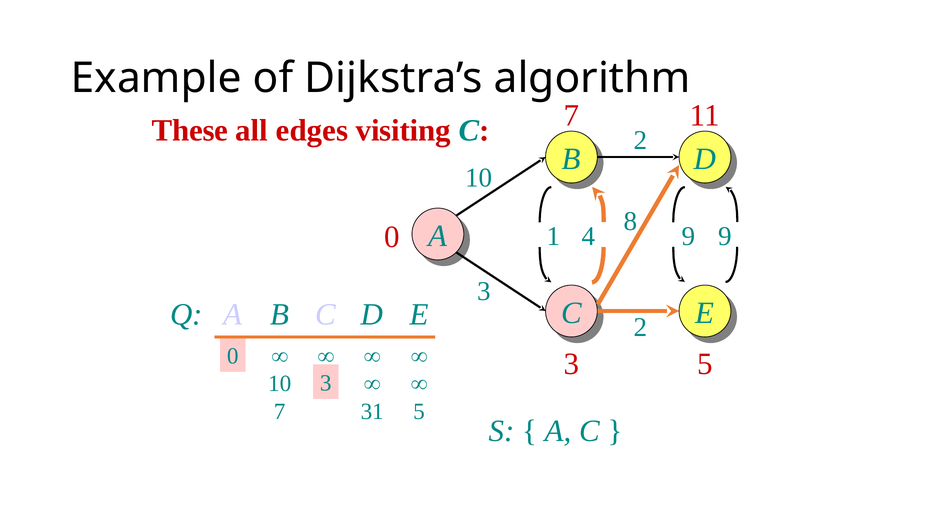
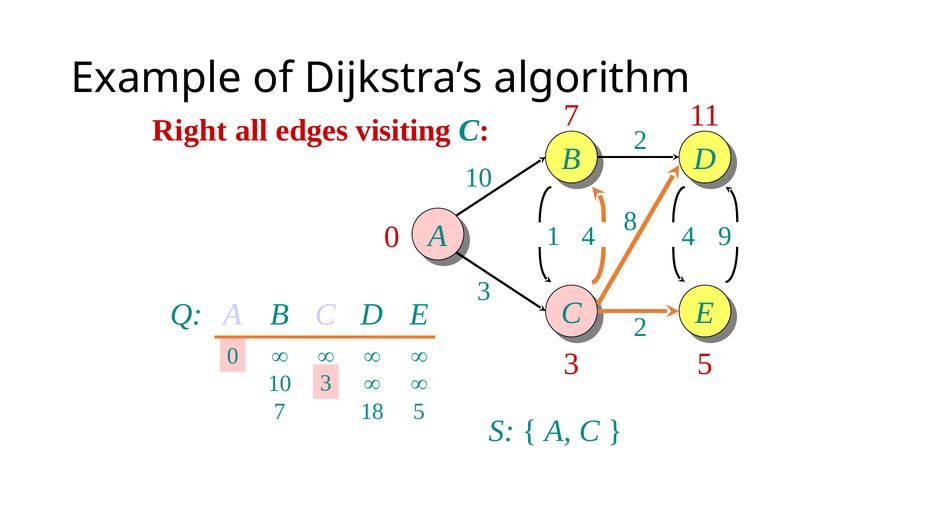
These: These -> Right (190, 130)
4 9: 9 -> 4 (689, 236)
31: 31 -> 18 (372, 411)
